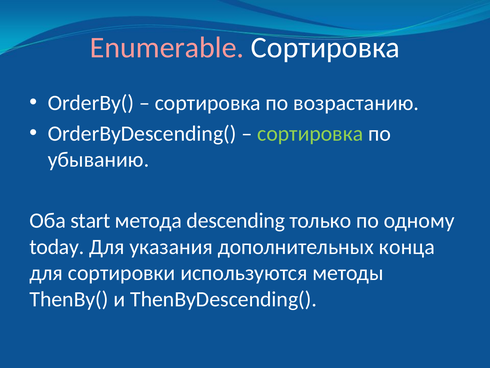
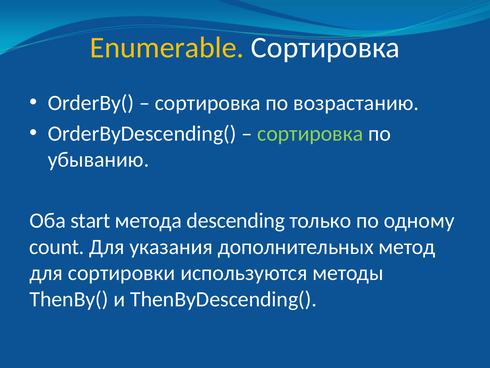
Enumerable colour: pink -> yellow (167, 47)
today: today -> count (57, 247)
конца: конца -> метод (407, 247)
